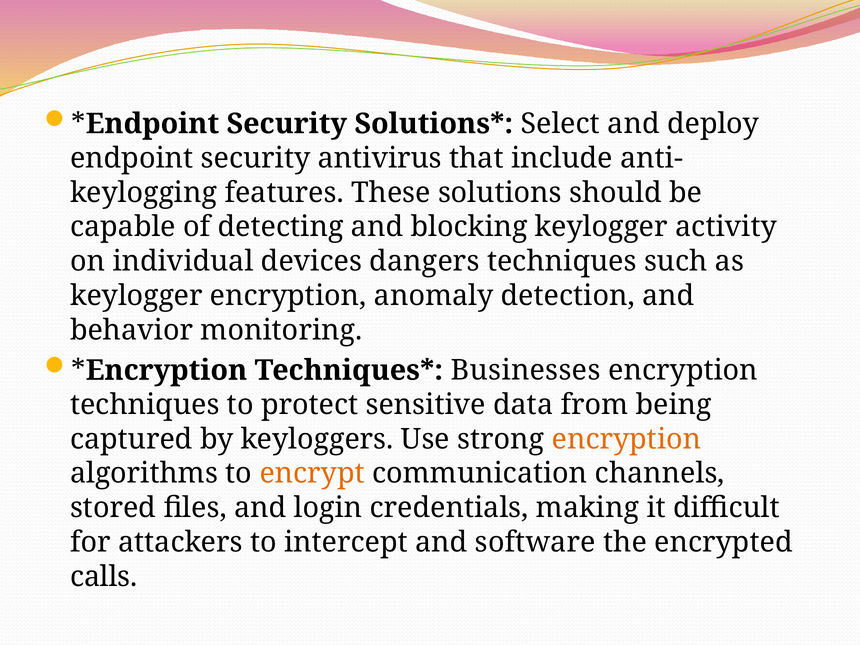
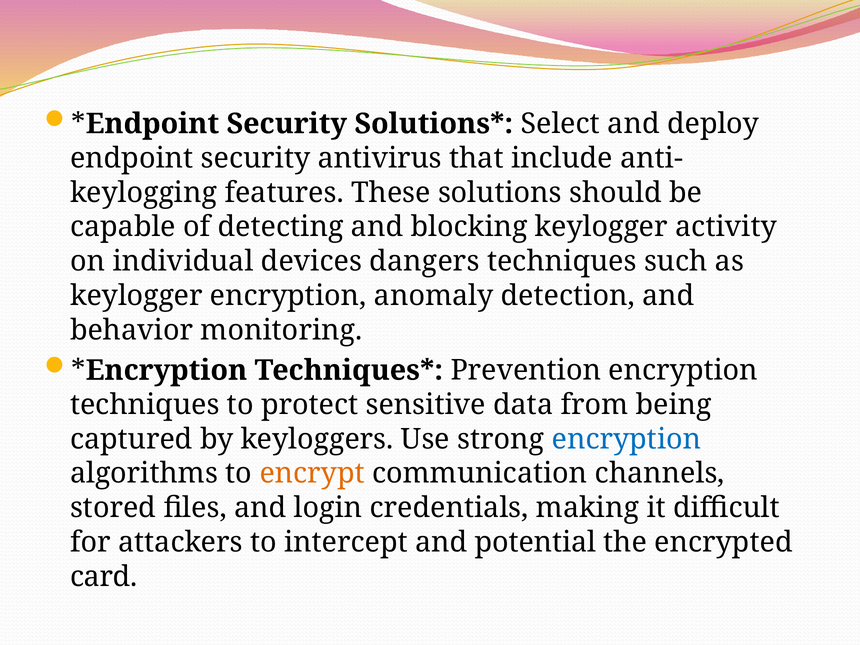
Businesses: Businesses -> Prevention (526, 370)
encryption colour: orange -> blue (627, 439)
software: software -> potential (535, 542)
calls: calls -> card (104, 577)
